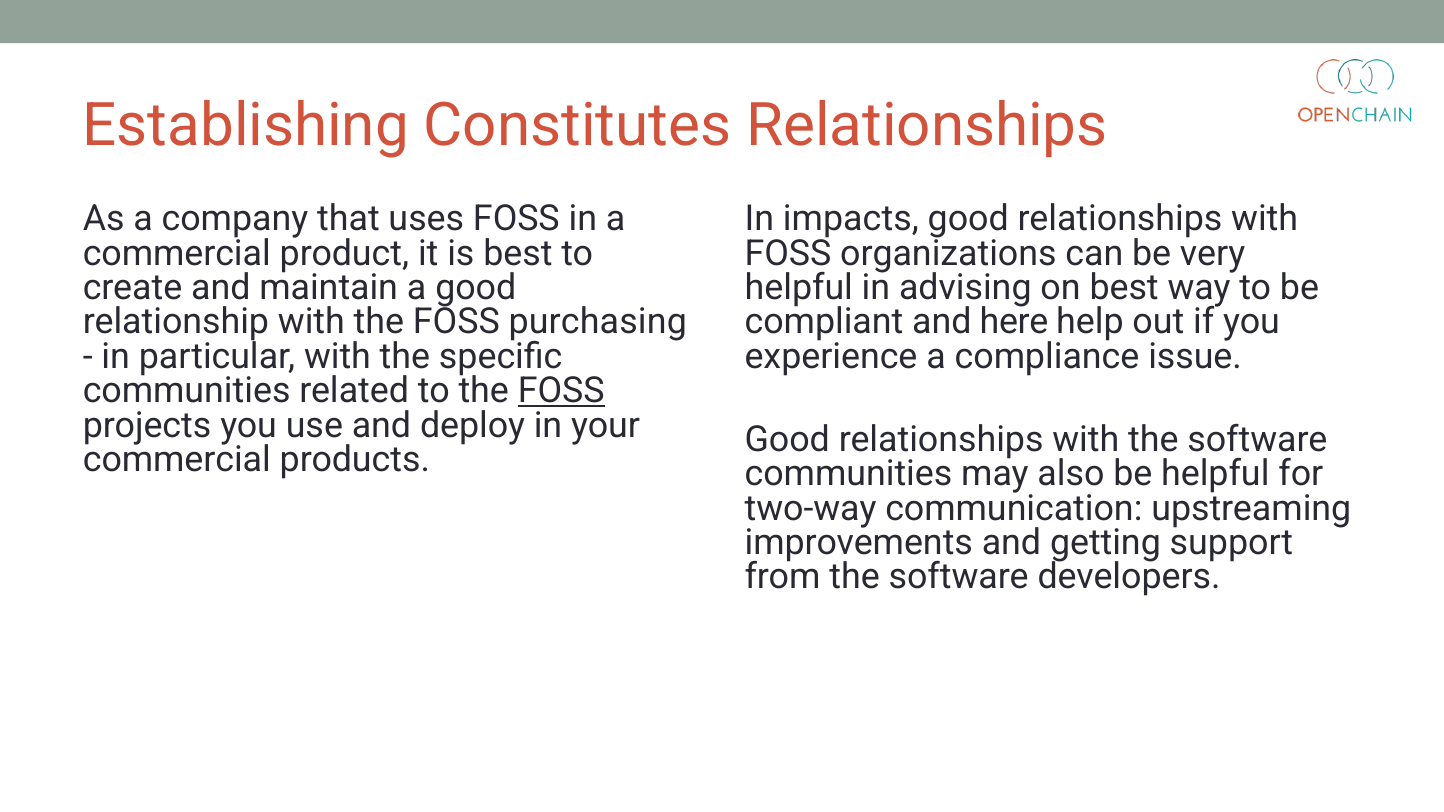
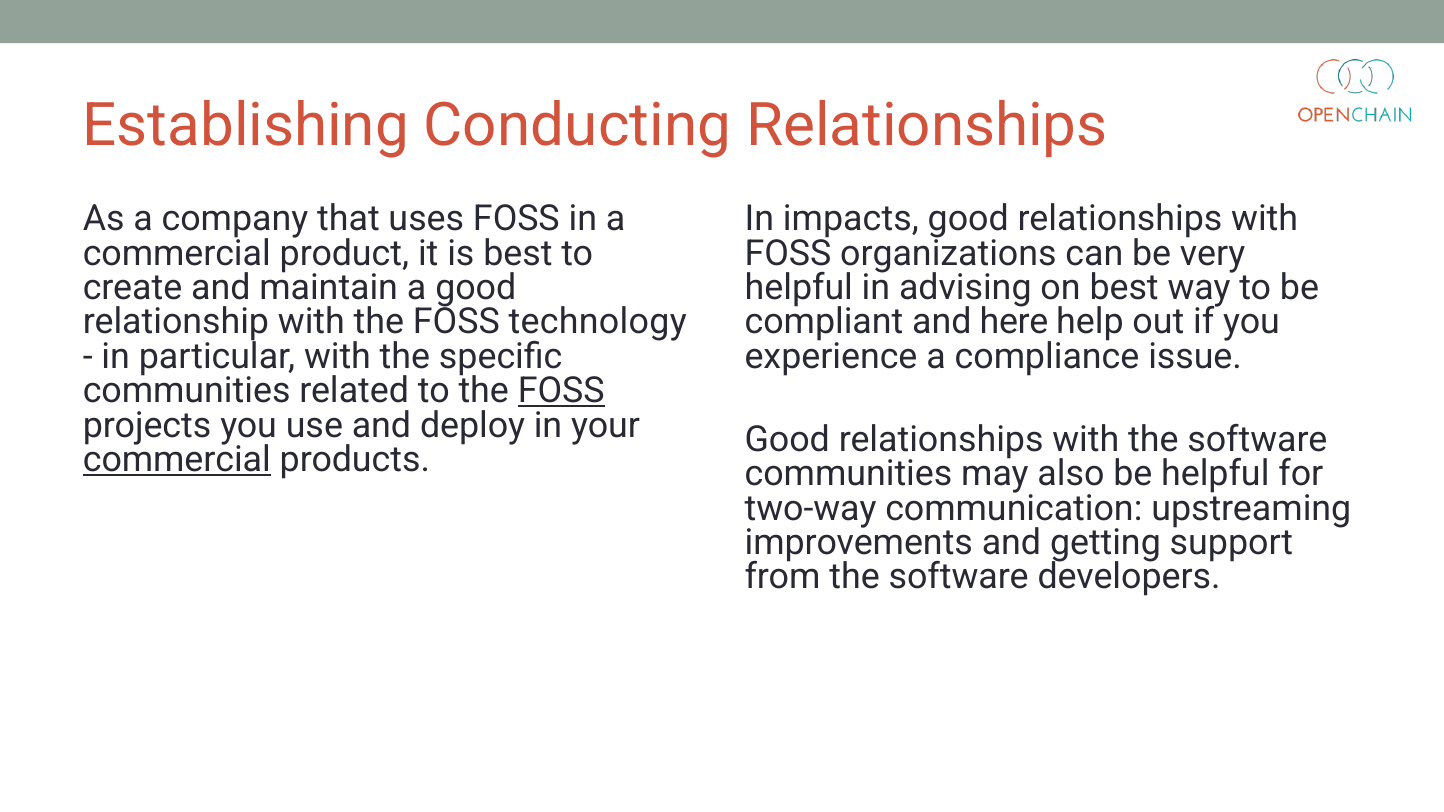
Constitutes: Constitutes -> Conducting (578, 126)
purchasing: purchasing -> technology (598, 322)
commercial underline: none -> present (177, 460)
